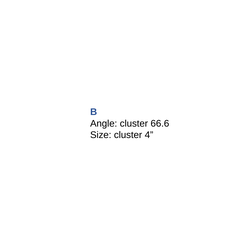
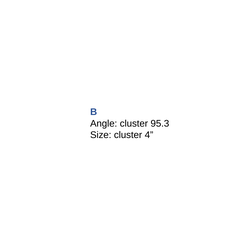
66.6: 66.6 -> 95.3 (160, 123)
